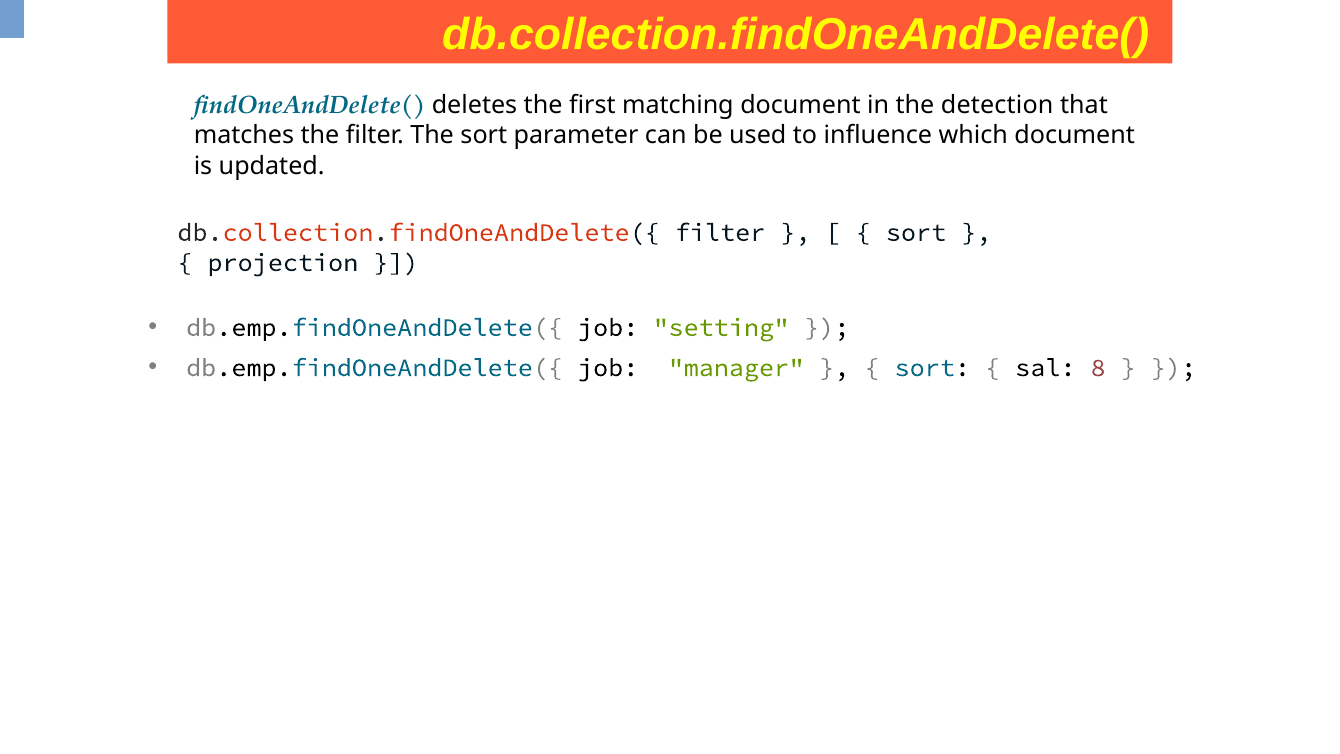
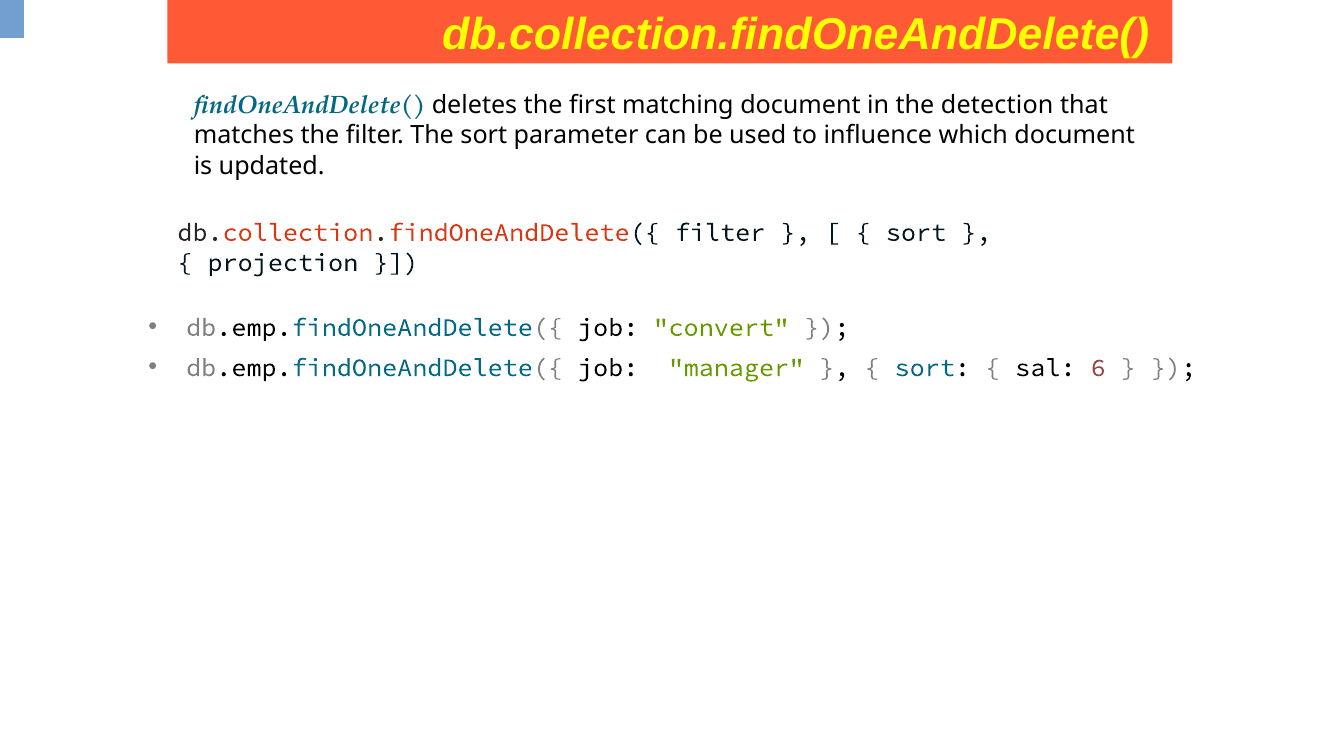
setting: setting -> convert (721, 327)
8: 8 -> 6 (1098, 368)
